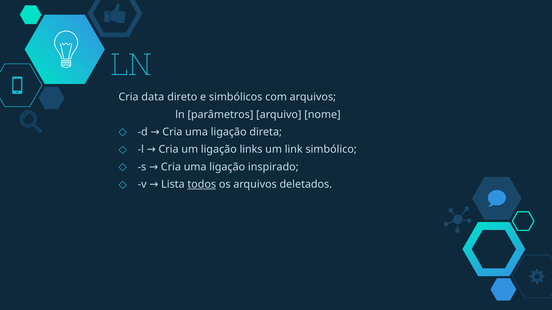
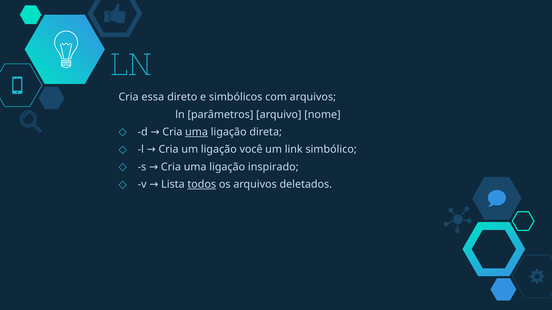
data: data -> essa (153, 97)
uma underline: none -> present (197, 132)
links: links -> você (251, 150)
